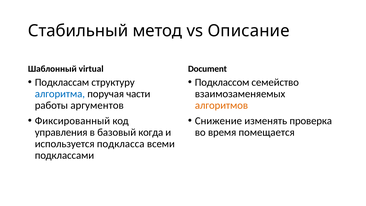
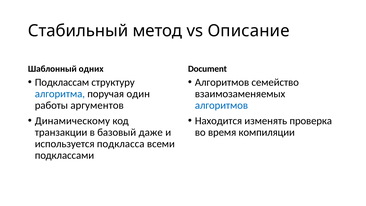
virtual: virtual -> одних (91, 69)
Подклассом: Подклассом -> Алгоритмов (222, 82)
части: части -> один (138, 94)
алгоритмов colour: orange -> blue (221, 105)
Фиксированный: Фиксированный -> Динамическому (72, 121)
Снижение: Снижение -> Находится (218, 121)
управления: управления -> транзакции (61, 132)
когда: когда -> даже (151, 132)
помещается: помещается -> компиляции (267, 132)
